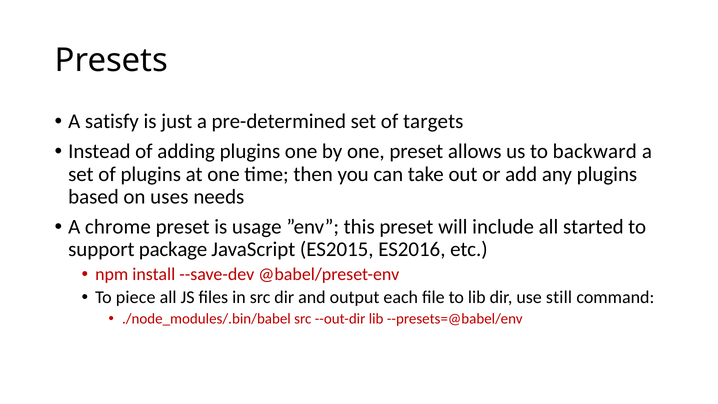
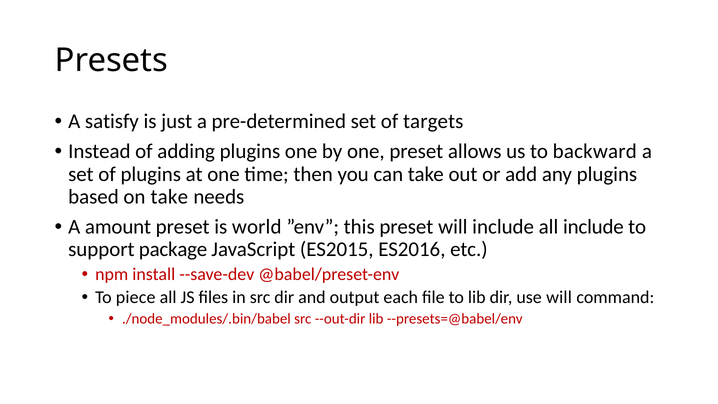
on uses: uses -> take (169, 197)
chrome: chrome -> amount (118, 227)
usage: usage -> world (257, 227)
all started: started -> include (593, 227)
use still: still -> will (559, 297)
